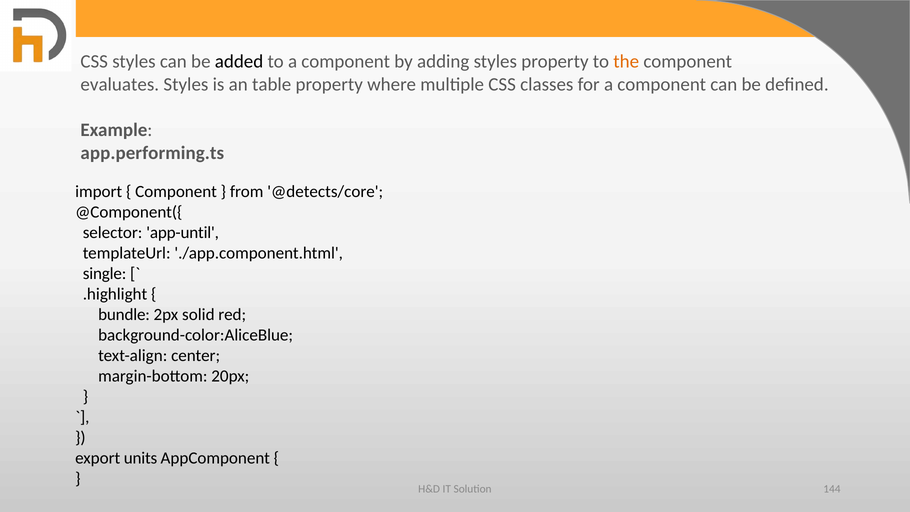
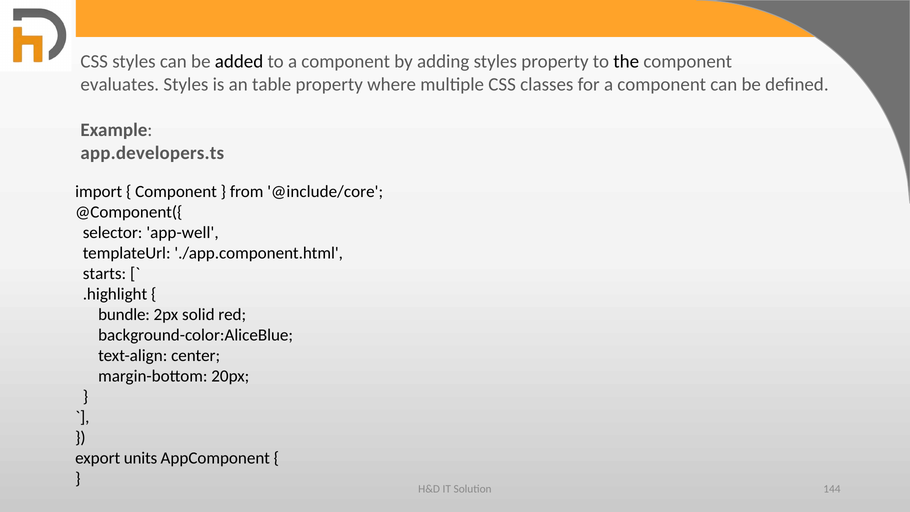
the colour: orange -> black (626, 62)
app.performing.ts: app.performing.ts -> app.developers.ts (152, 153)
@detects/core: @detects/core -> @include/core (325, 192)
app-until: app-until -> app-well (183, 233)
single: single -> starts (104, 274)
